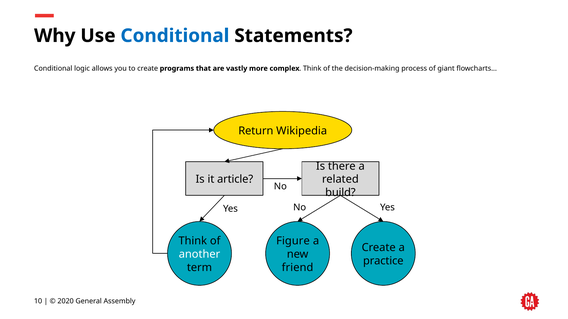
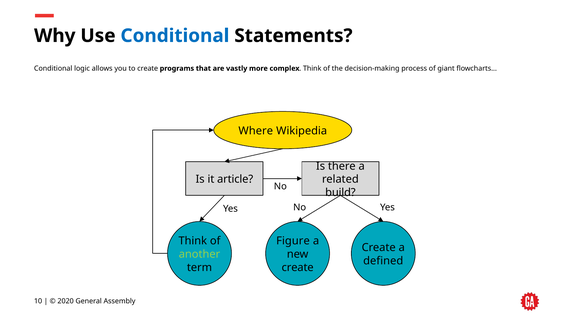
Return: Return -> Where (256, 131)
another colour: white -> light green (199, 255)
practice: practice -> defined (383, 261)
friend: friend -> create (298, 268)
